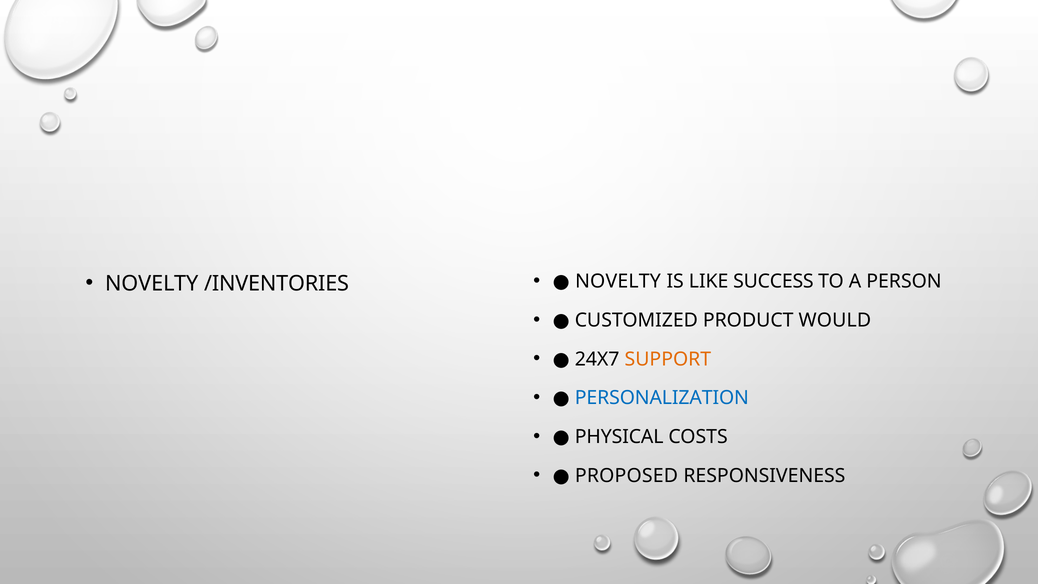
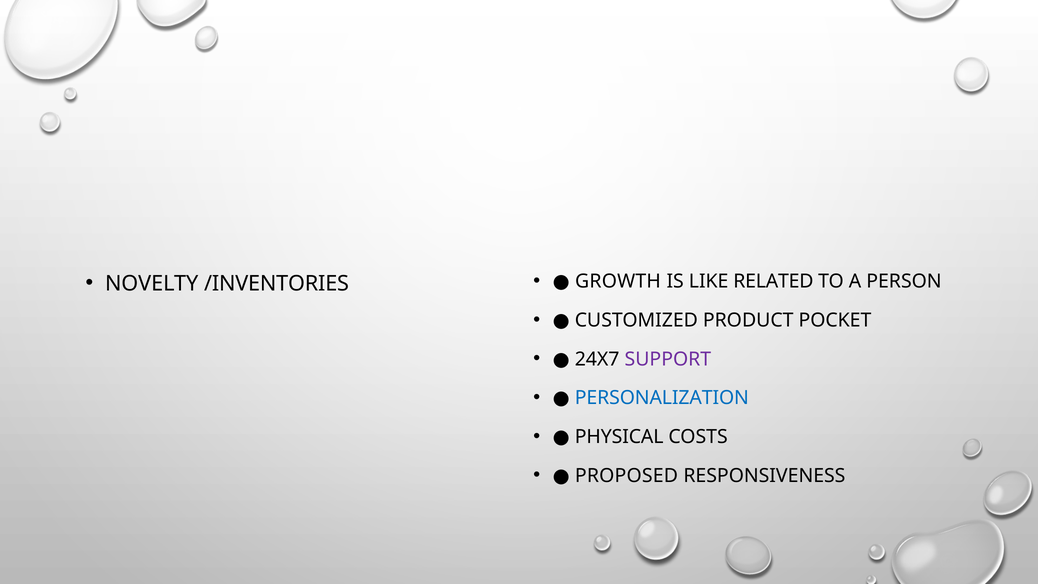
NOVELTY: NOVELTY -> GROWTH (618, 281)
SUCCESS: SUCCESS -> RELATED (773, 281)
WOULD: WOULD -> POCKET (835, 320)
SUPPORT colour: orange -> purple (668, 359)
